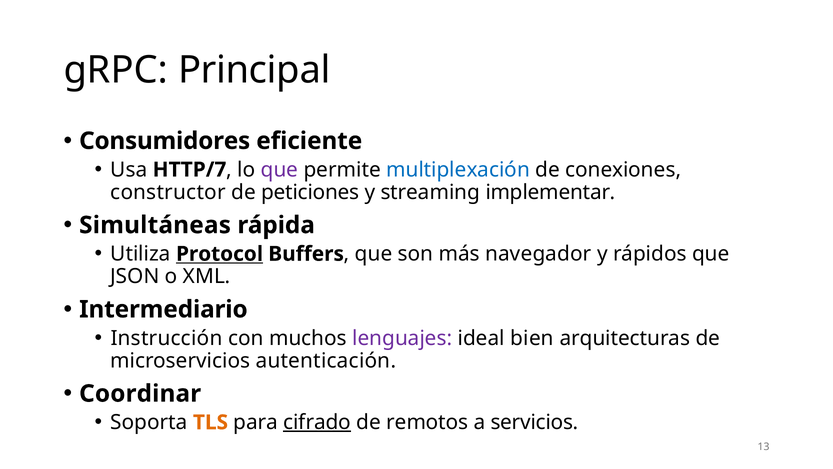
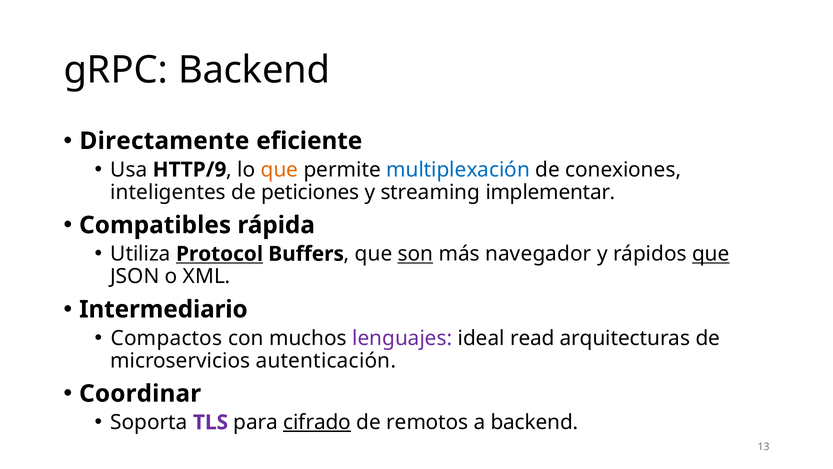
gRPC Principal: Principal -> Backend (254, 70)
Consumidores: Consumidores -> Directamente (164, 141)
HTTP/7: HTTP/7 -> HTTP/9 (190, 170)
que colour: purple -> orange (280, 170)
constructor: constructor -> inteligentes (168, 192)
Simultáneas: Simultáneas -> Compatibles (155, 225)
son underline: none -> present (415, 254)
que underline: none -> present (711, 254)
Instrucción: Instrucción -> Compactos (167, 338)
bien: bien -> read (532, 338)
TLS colour: orange -> purple (210, 422)
a servicios: servicios -> backend (535, 422)
